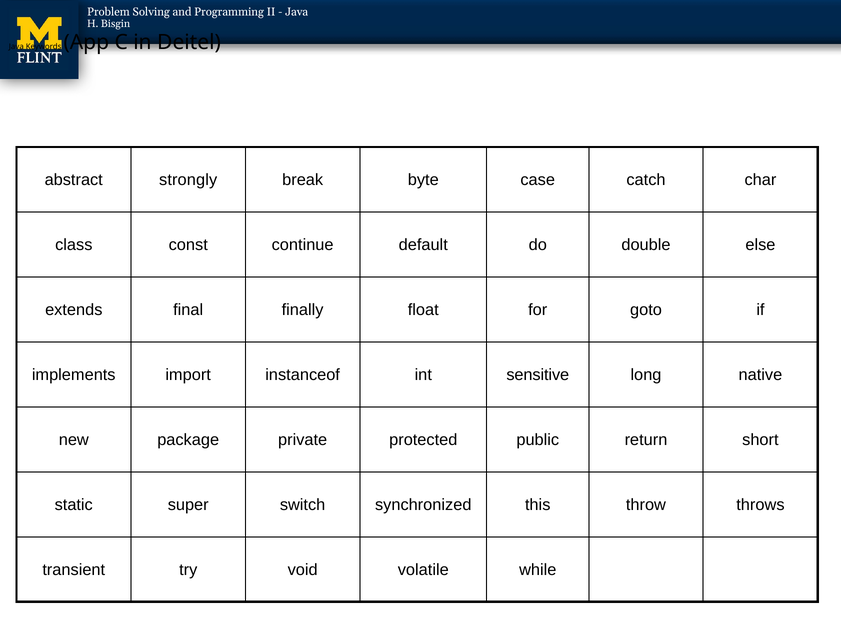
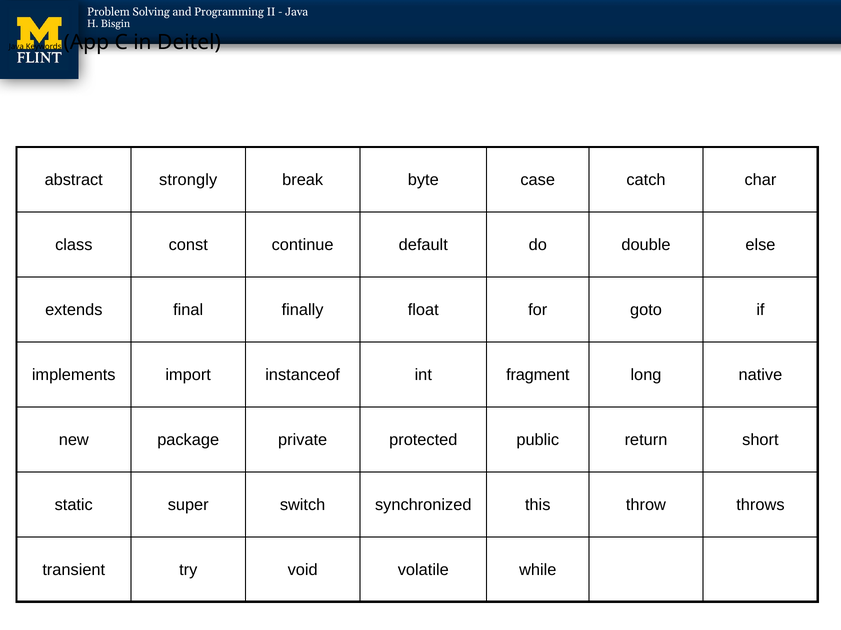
sensitive: sensitive -> fragment (538, 375)
